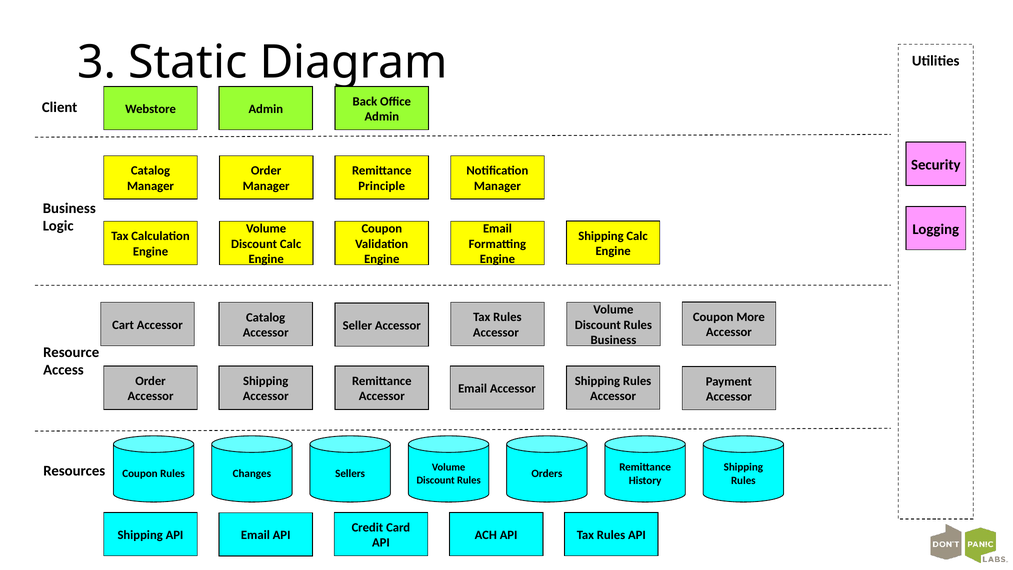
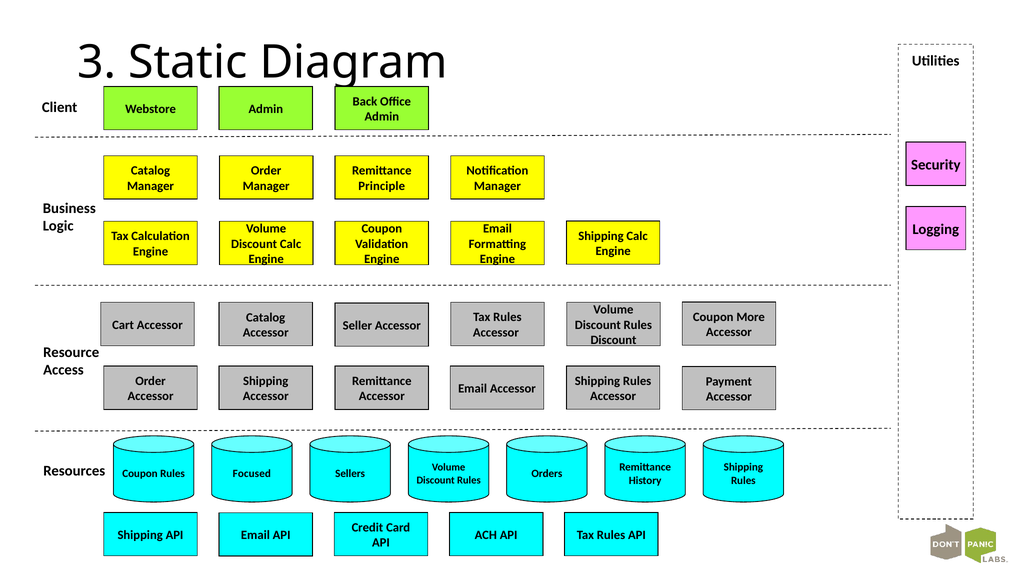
Business: Business -> Discount (613, 340)
Changes: Changes -> Focused (252, 474)
